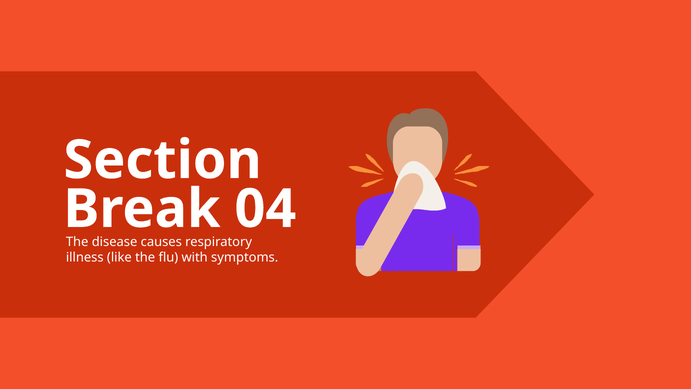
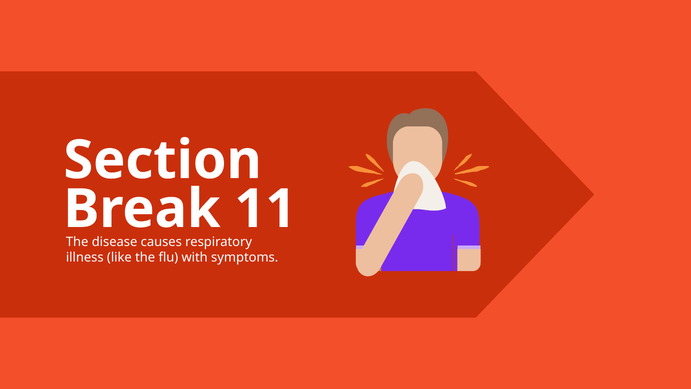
04: 04 -> 11 (265, 209)
